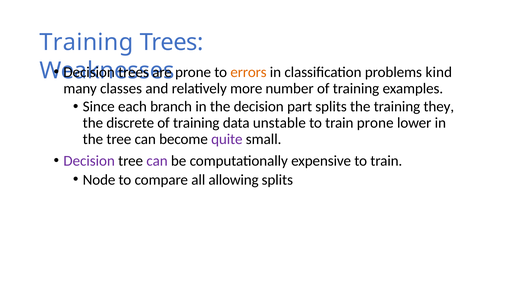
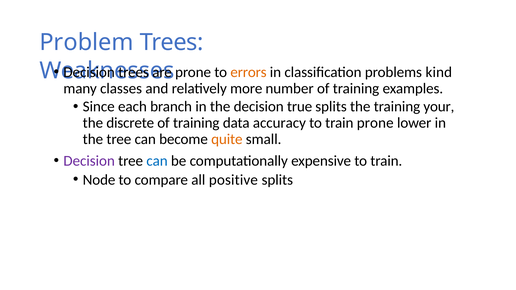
Training: Training -> Problem (87, 42)
part: part -> true (300, 107)
they: they -> your (439, 107)
unstable: unstable -> accuracy (279, 123)
quite colour: purple -> orange (227, 139)
can colour: purple -> blue (157, 161)
allowing: allowing -> positive (233, 180)
